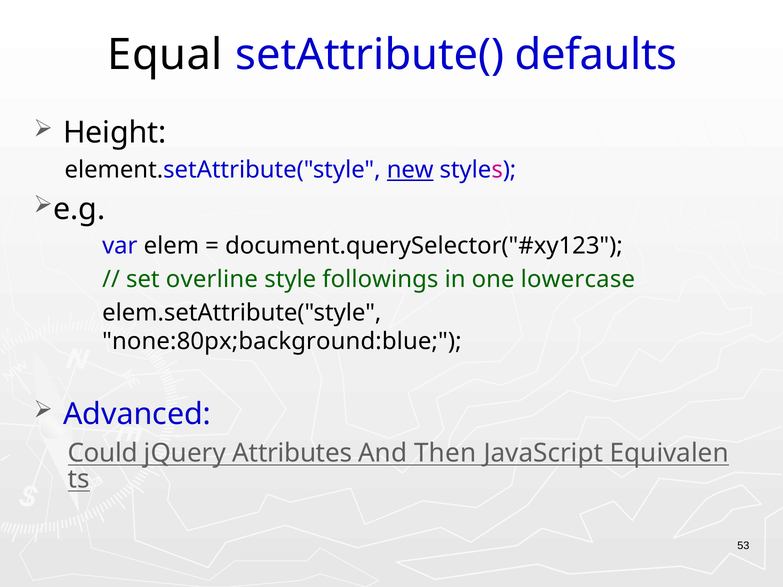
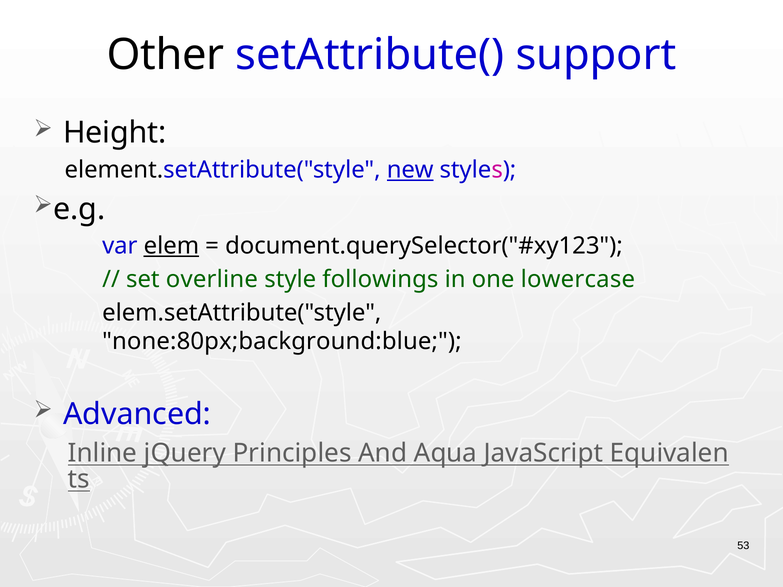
Equal: Equal -> Other (165, 55)
defaults: defaults -> support (596, 55)
elem underline: none -> present (171, 246)
Could: Could -> Inline (102, 453)
Attributes: Attributes -> Principles (292, 453)
Then: Then -> Aqua (445, 453)
